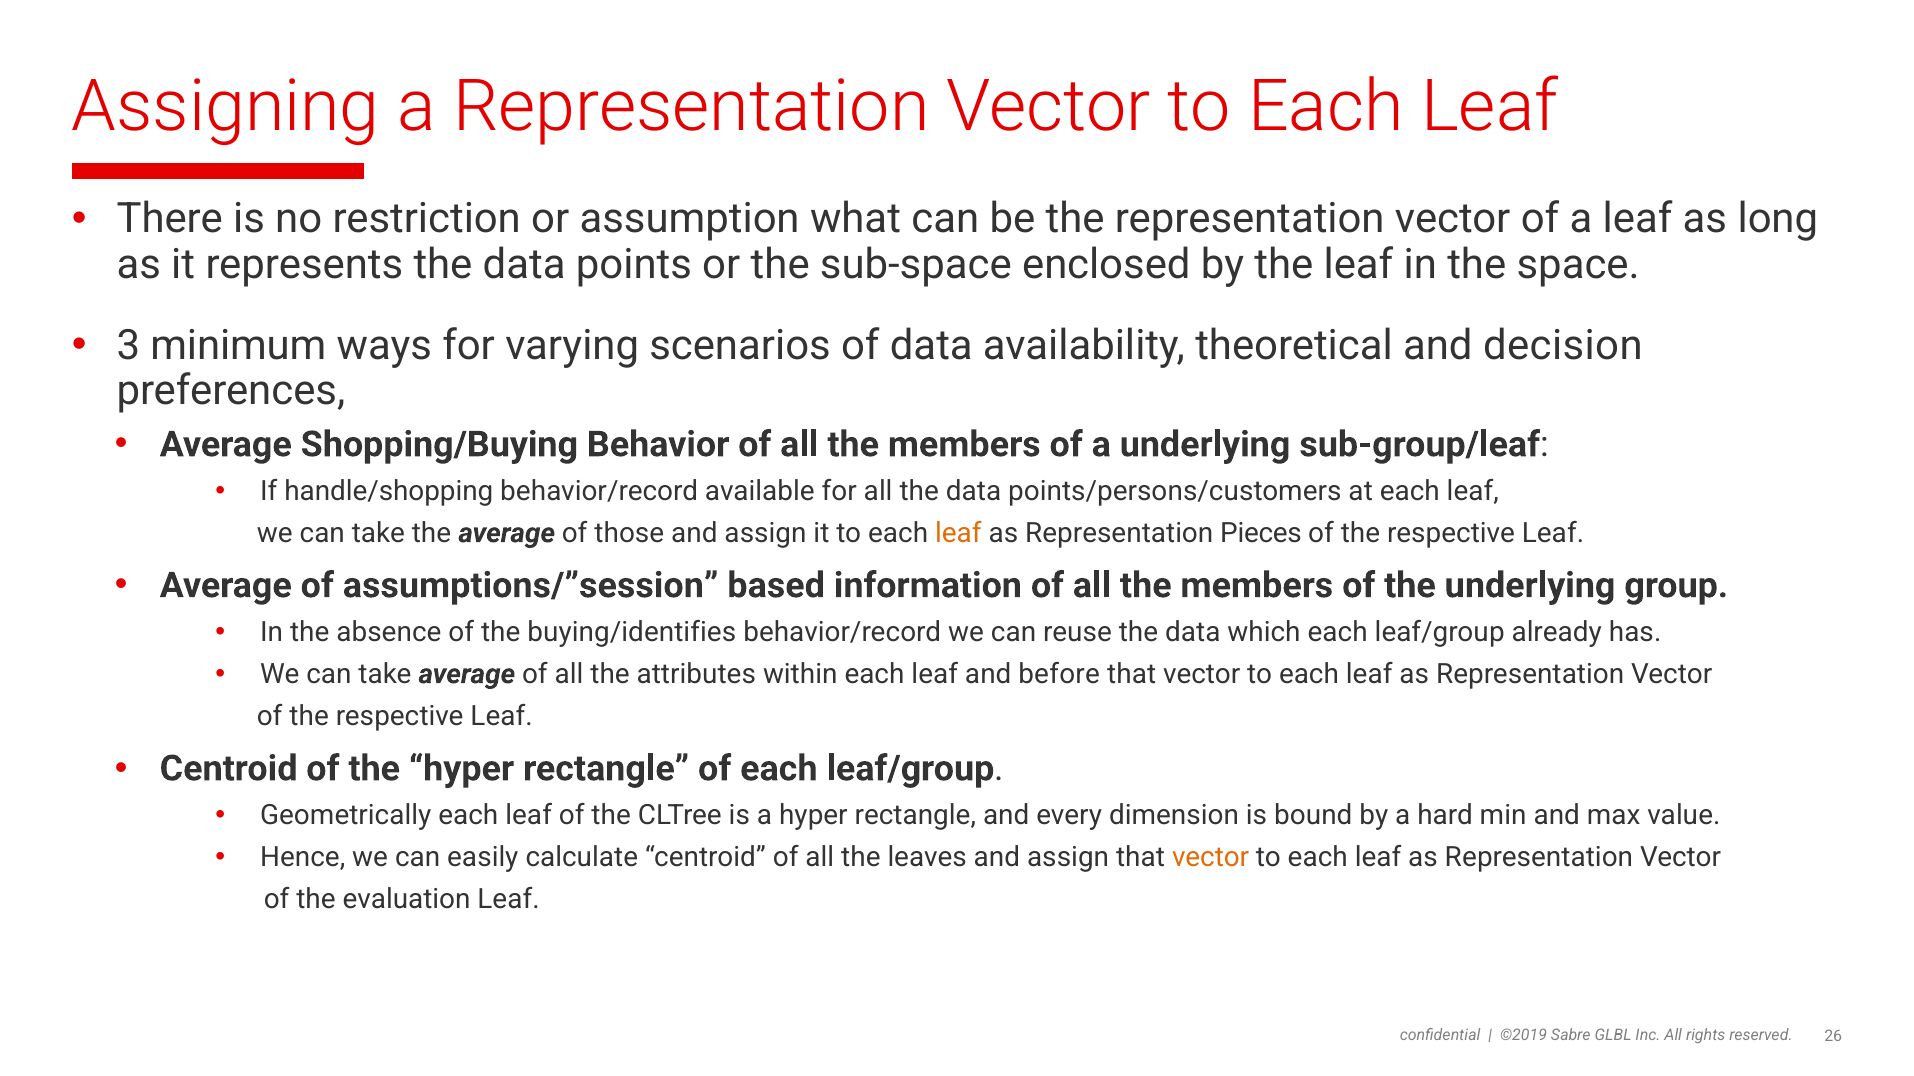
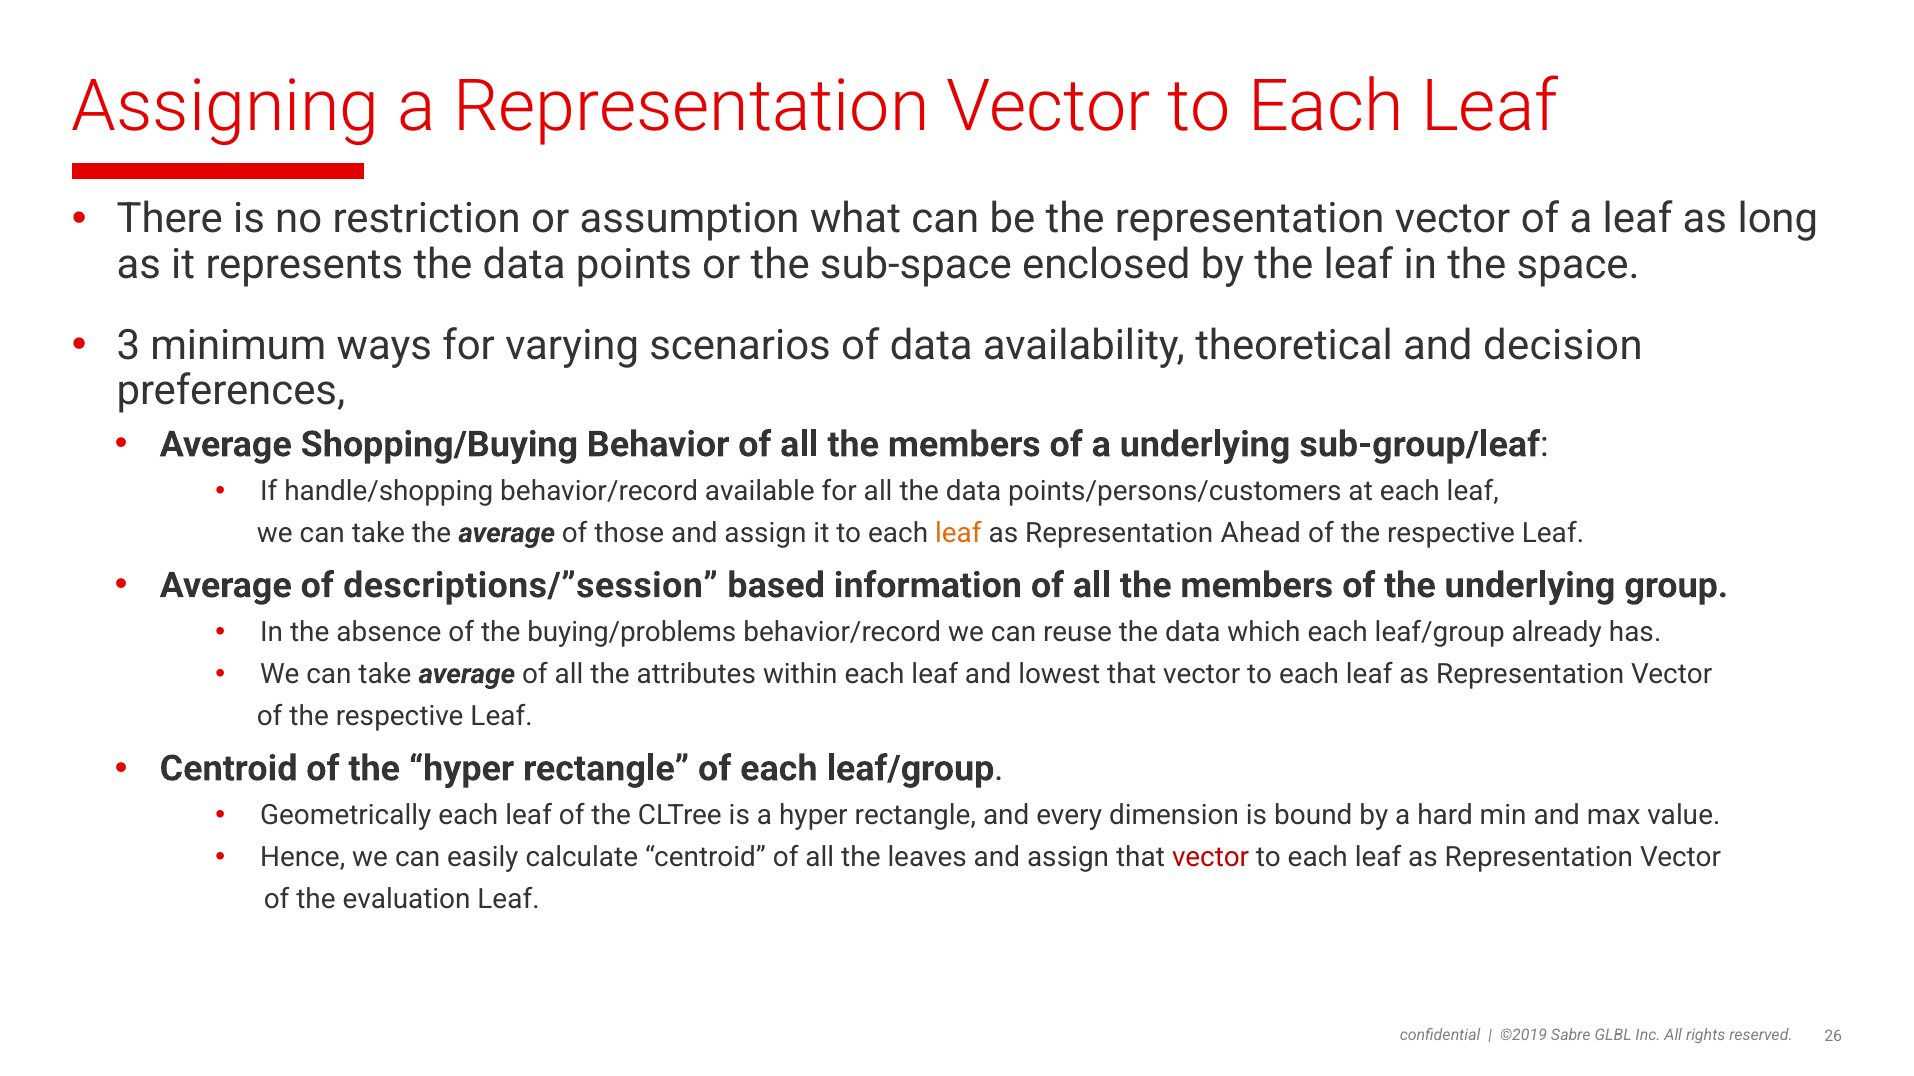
Pieces: Pieces -> Ahead (1261, 533)
assumptions/”session: assumptions/”session -> descriptions/”session (530, 586)
buying/identifies: buying/identifies -> buying/problems (632, 632)
before: before -> lowest (1059, 674)
vector colour: orange -> red (1211, 858)
